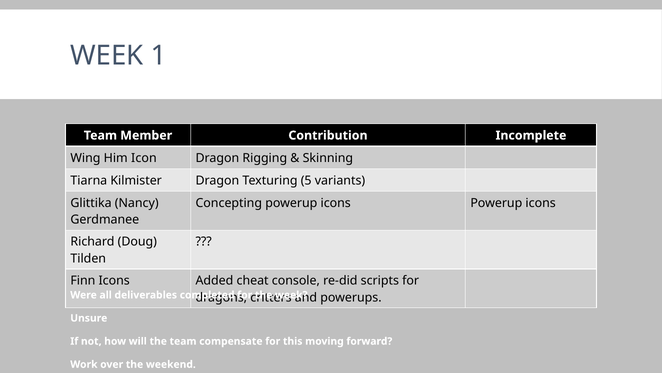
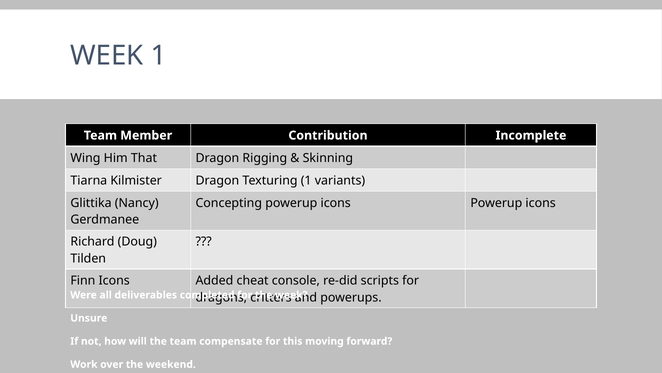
Icon: Icon -> That (144, 158)
Texturing 5: 5 -> 1 (306, 180)
